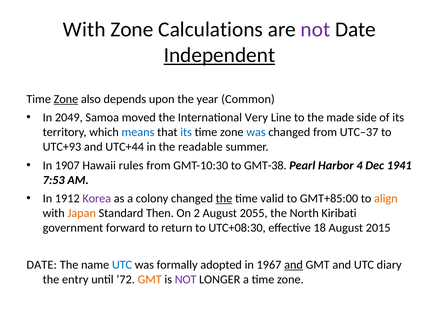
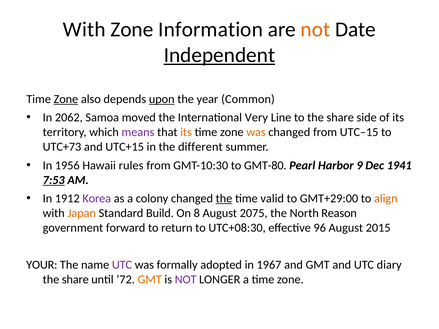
Calculations: Calculations -> Information (211, 30)
not colour: purple -> orange (315, 30)
upon underline: none -> present (162, 99)
2049: 2049 -> 2062 (69, 118)
to the made: made -> share (340, 118)
means colour: blue -> purple (138, 132)
its colour: blue -> orange (186, 132)
was colour: blue -> orange (256, 132)
UTC–37: UTC–37 -> UTC–15 (359, 132)
UTC+93: UTC+93 -> UTC+73 (62, 147)
UTC+44: UTC+44 -> UTC+15 (125, 147)
readable: readable -> different (200, 147)
1907: 1907 -> 1956 (67, 165)
GMT-38: GMT-38 -> GMT-80 (265, 165)
4: 4 -> 9 (360, 165)
7:53 underline: none -> present (54, 180)
GMT+85:00: GMT+85:00 -> GMT+29:00 (329, 199)
Then: Then -> Build (160, 213)
2: 2 -> 8 (197, 213)
2055: 2055 -> 2075 (254, 213)
Kiribati: Kiribati -> Reason (339, 213)
18: 18 -> 96 (320, 228)
DATE: DATE -> YOUR (42, 265)
UTC colour: blue -> purple (122, 265)
and underline: present -> none (294, 265)
entry: entry -> share (75, 280)
